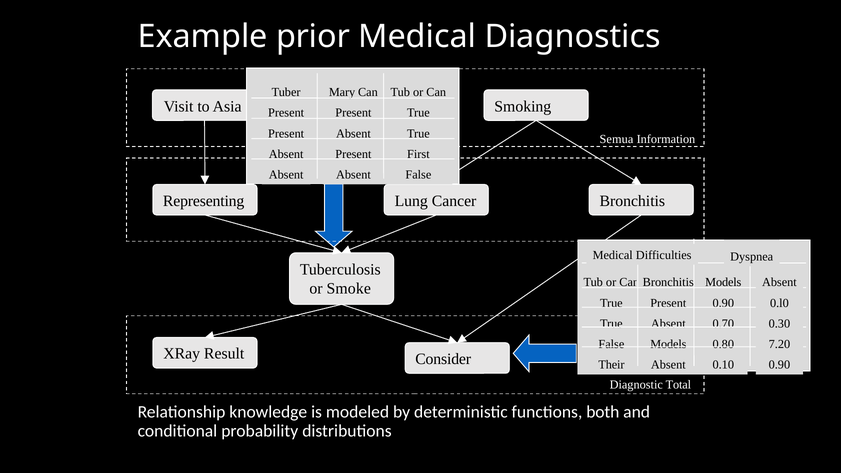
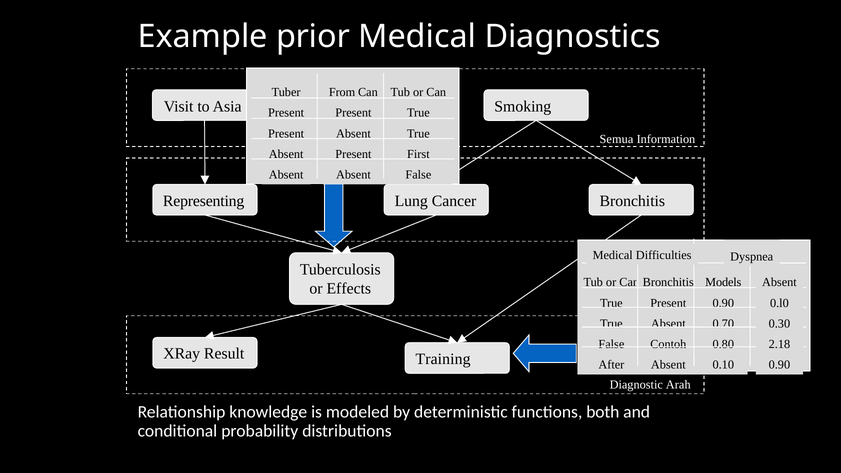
Mary: Mary -> From (342, 92)
Smoke: Smoke -> Effects (349, 289)
Models: Models -> Contoh (668, 344)
7.20: 7.20 -> 2.18 (779, 344)
Consider: Consider -> Training (443, 359)
Their: Their -> After (611, 365)
Total: Total -> Arah (678, 385)
